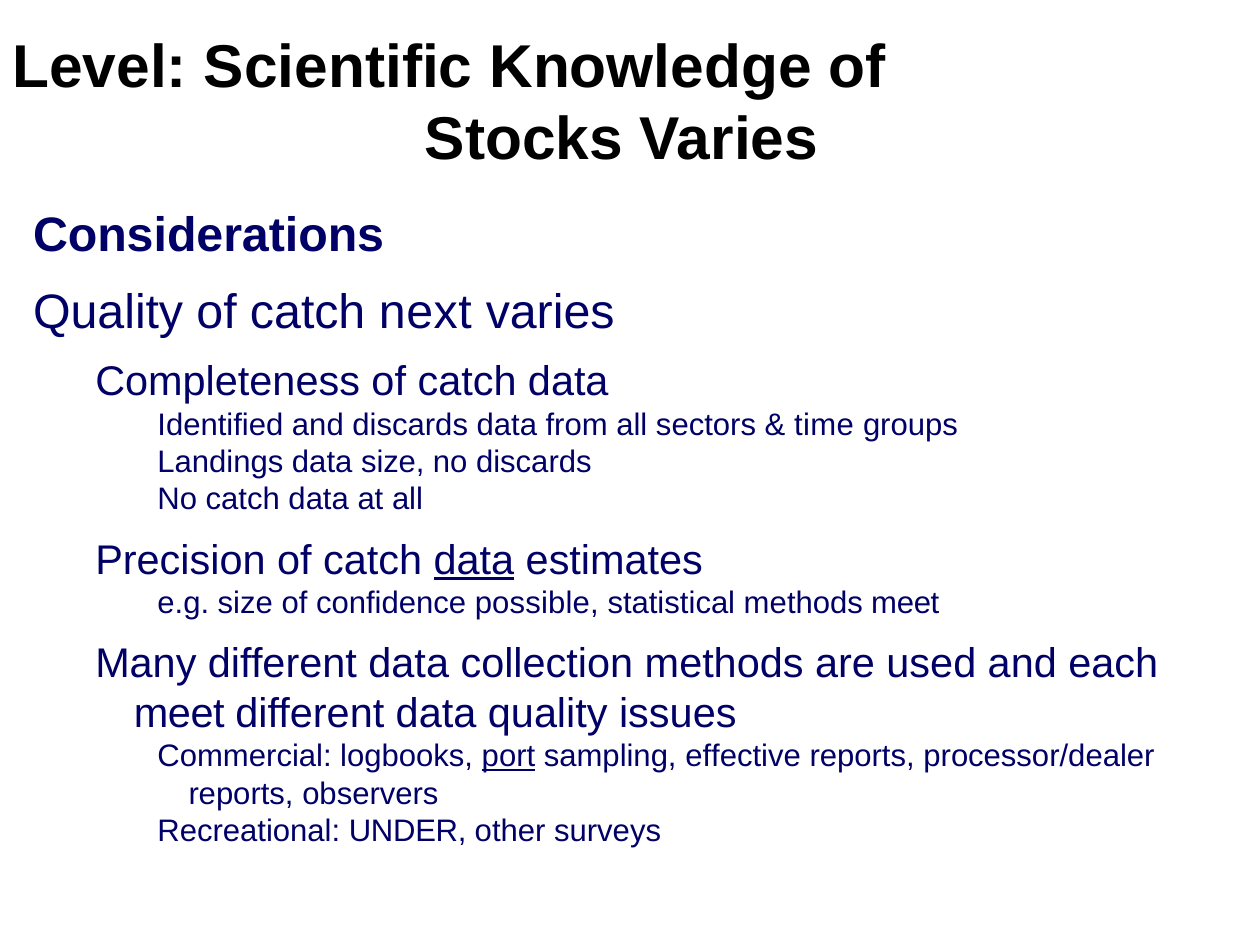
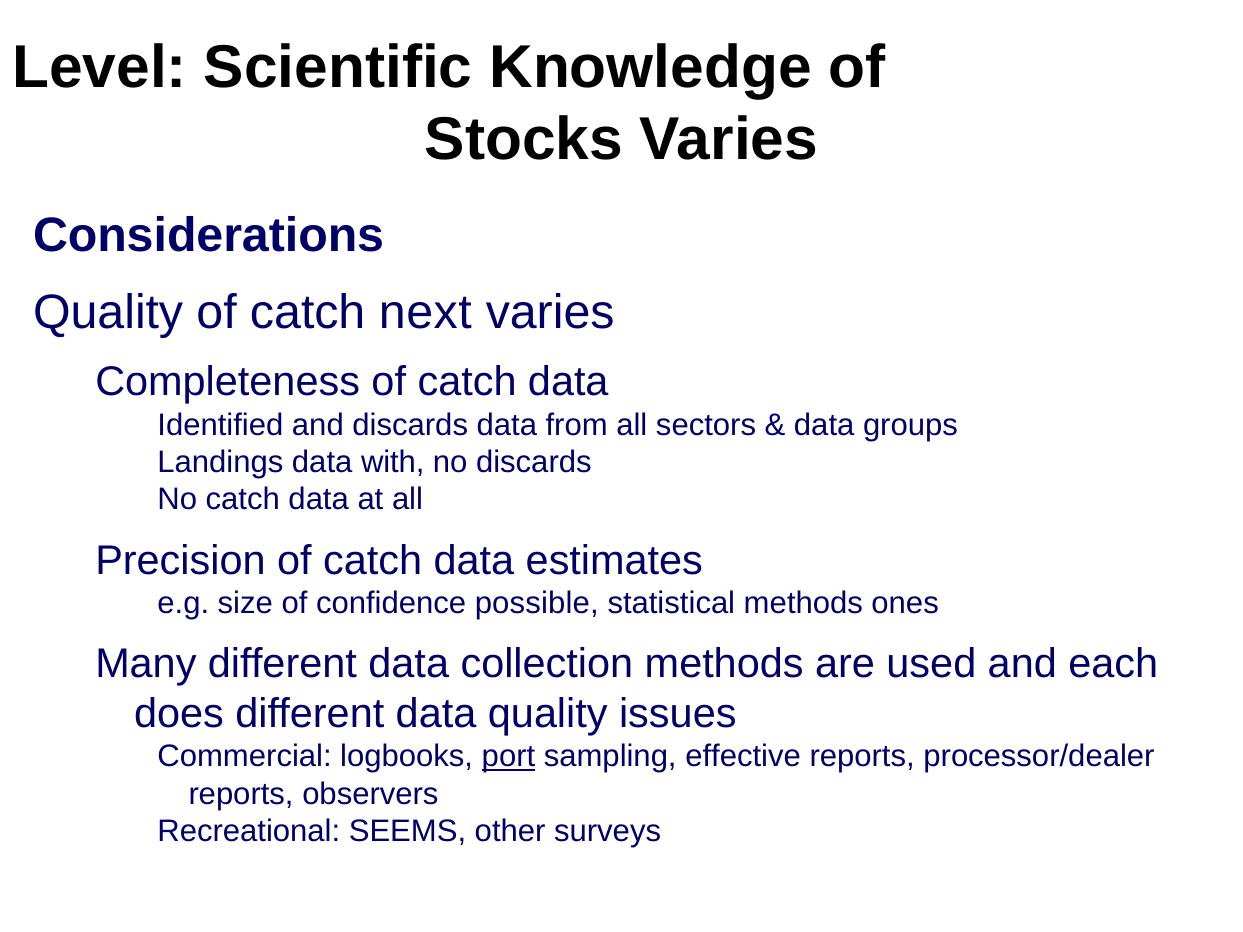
time: time -> data (824, 425)
data size: size -> with (393, 462)
data underline: present -> none (474, 561)
methods meet: meet -> ones (905, 603)
meet: meet -> does (179, 714)
UNDER: UNDER -> SEEMS (407, 831)
